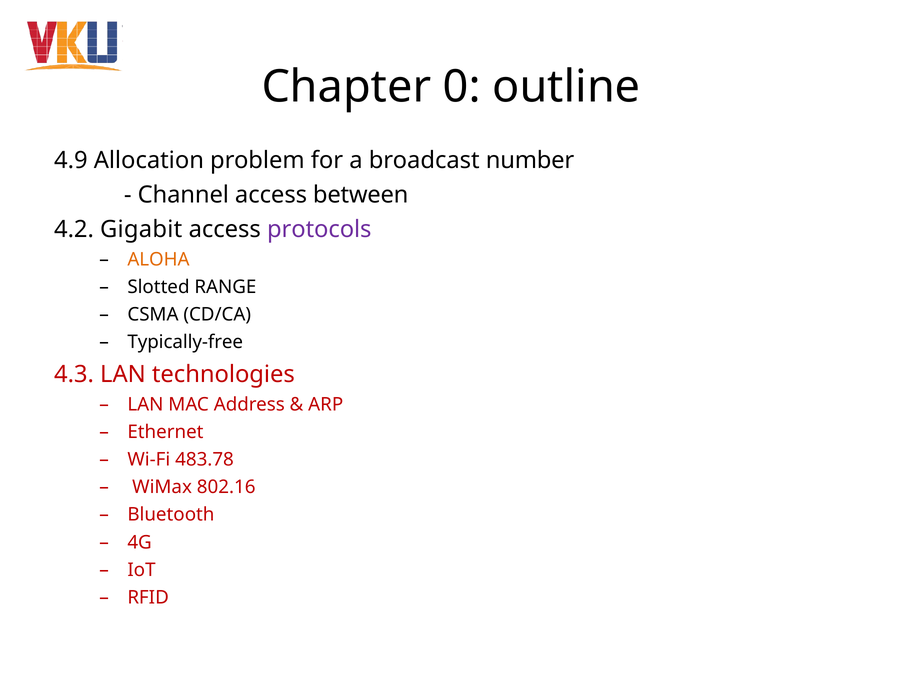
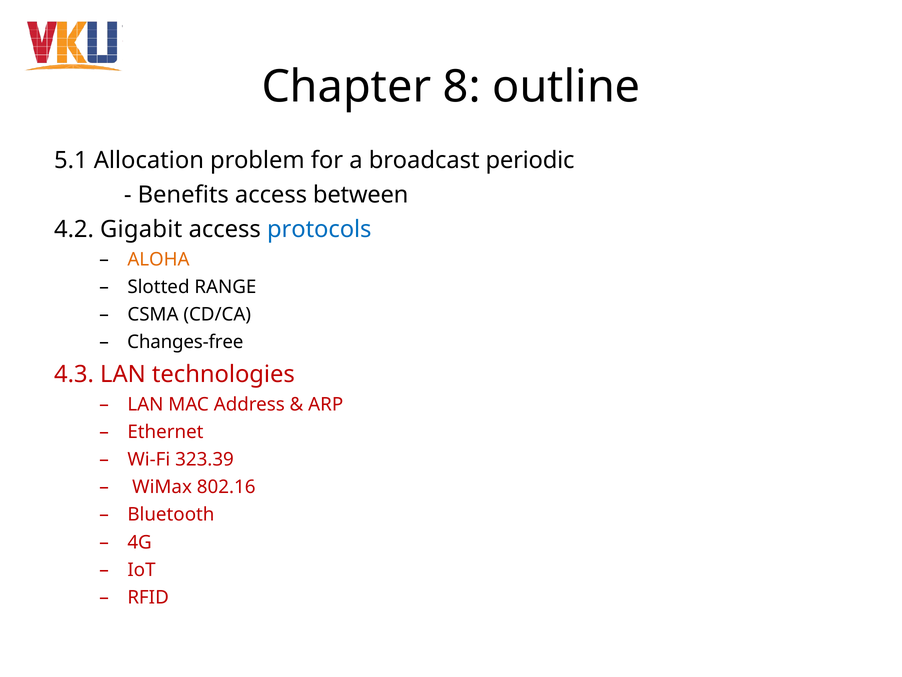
0: 0 -> 8 (462, 87)
4.9: 4.9 -> 5.1 (71, 160)
number: number -> periodic (530, 160)
Channel: Channel -> Benefits (183, 195)
protocols colour: purple -> blue (319, 229)
Typically-free: Typically-free -> Changes-free (185, 342)
483.78: 483.78 -> 323.39 (205, 459)
